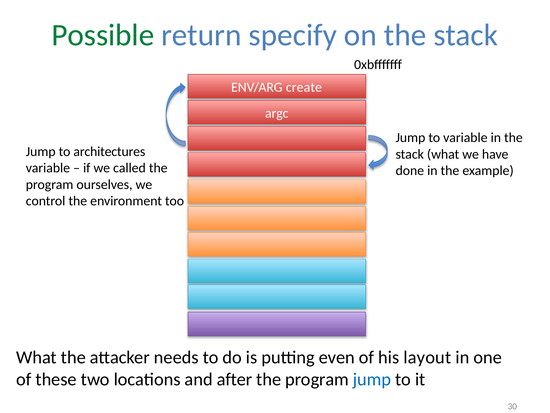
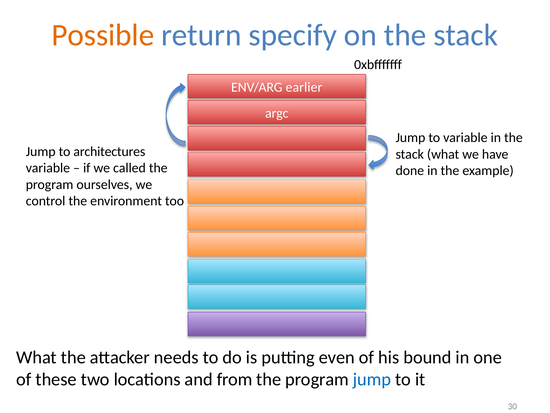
Possible colour: green -> orange (103, 35)
create: create -> earlier (304, 87)
layout: layout -> bound (427, 357)
after: after -> from (235, 379)
